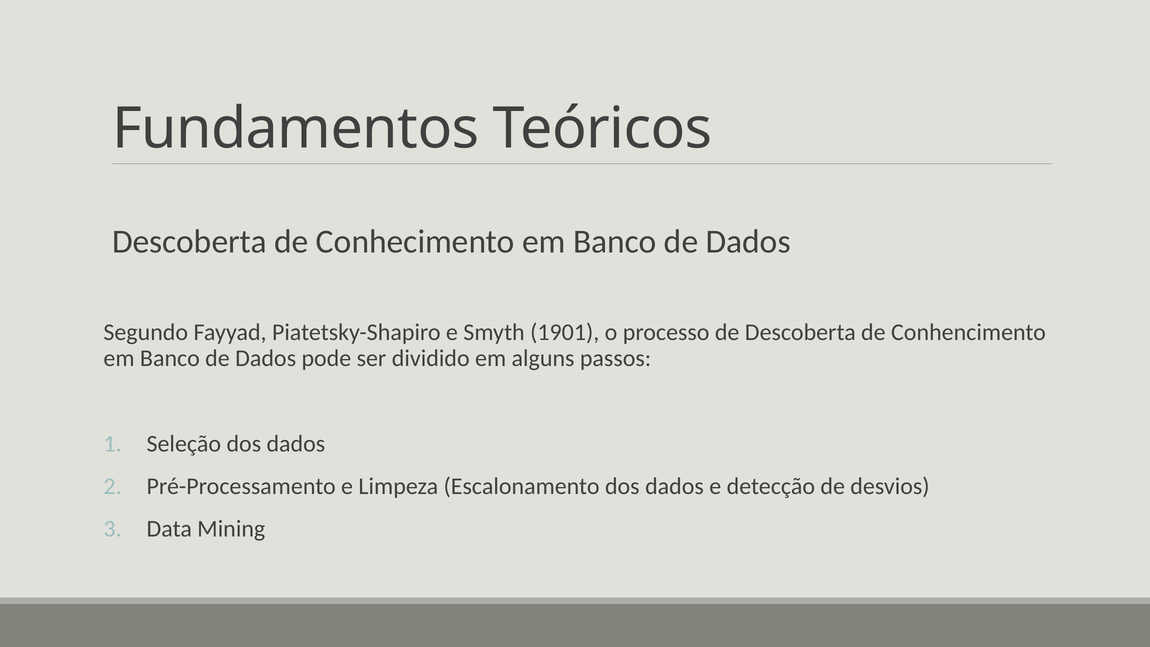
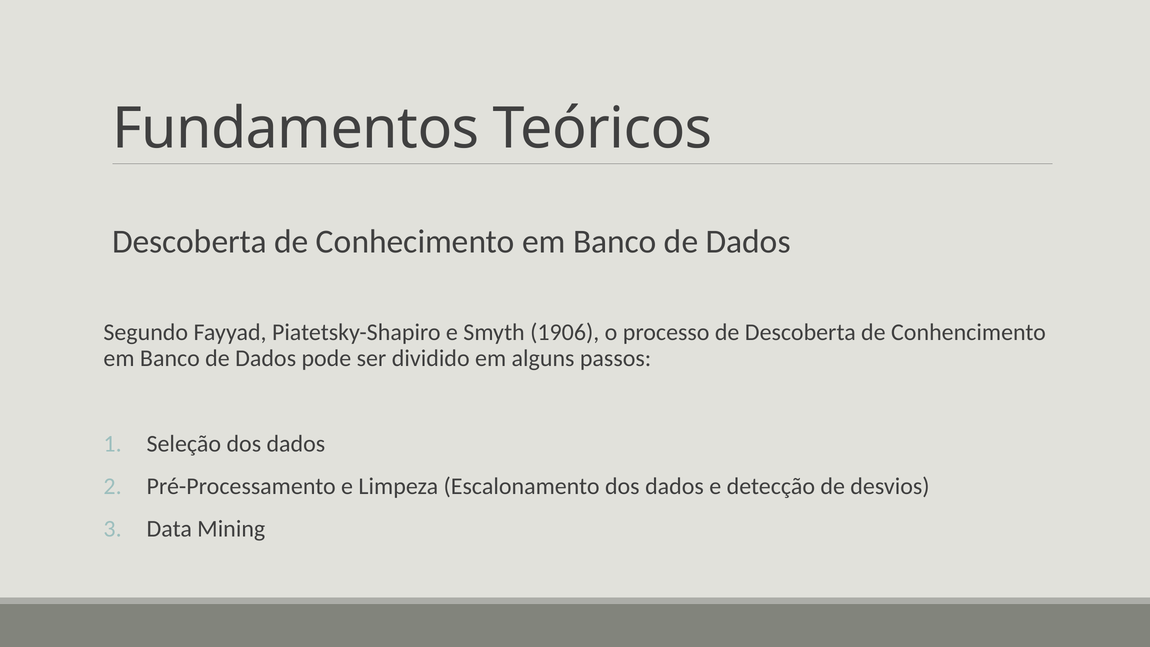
1901: 1901 -> 1906 (565, 332)
